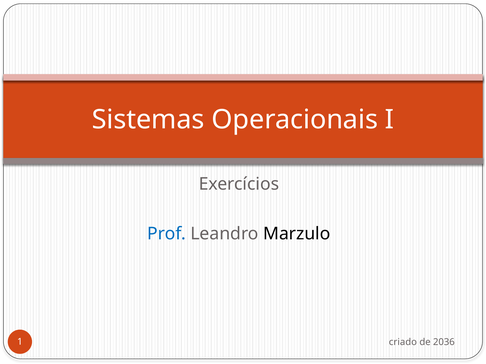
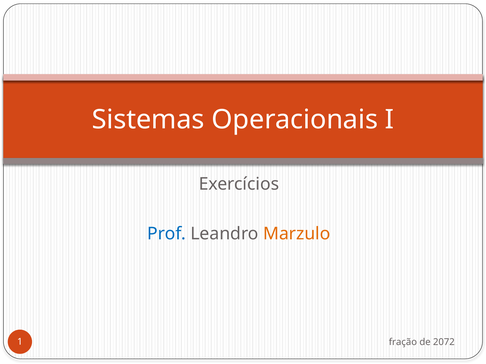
Marzulo colour: black -> orange (297, 234)
criado: criado -> fração (403, 342)
2036: 2036 -> 2072 (444, 342)
